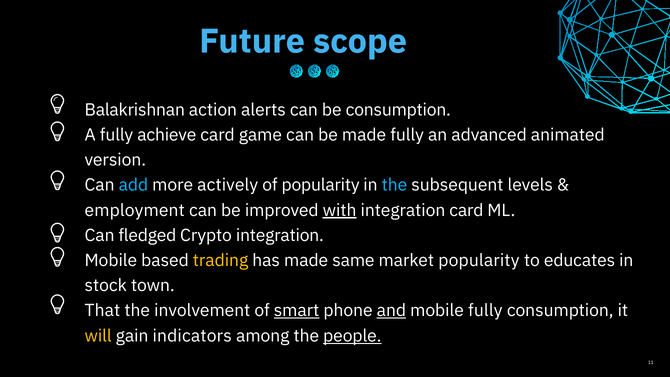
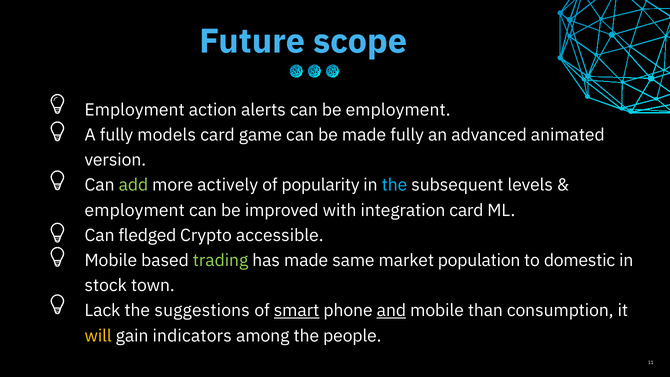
Balakrishnan: Balakrishnan -> Employment (135, 110)
be consumption: consumption -> employment (398, 110)
achieve: achieve -> models (167, 135)
add colour: light blue -> light green (133, 185)
with underline: present -> none (340, 210)
Crypto integration: integration -> accessible (280, 235)
trading colour: yellow -> light green (221, 260)
market popularity: popularity -> population (479, 260)
educates: educates -> domestic (580, 260)
That: That -> Lack (102, 311)
involvement: involvement -> suggestions (202, 311)
mobile fully: fully -> than (485, 311)
people underline: present -> none (352, 336)
